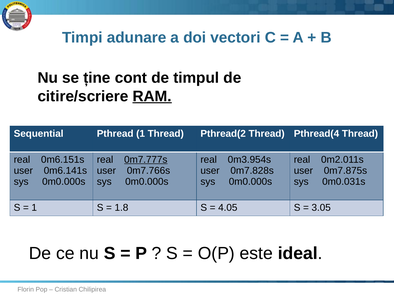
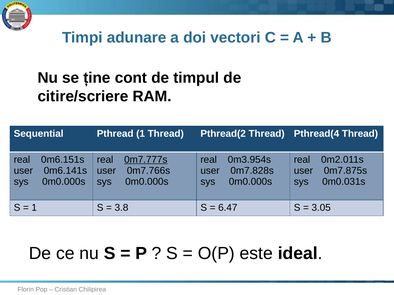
RAM underline: present -> none (152, 96)
1.8: 1.8 -> 3.8 (121, 208)
4.05: 4.05 -> 6.47 (228, 208)
